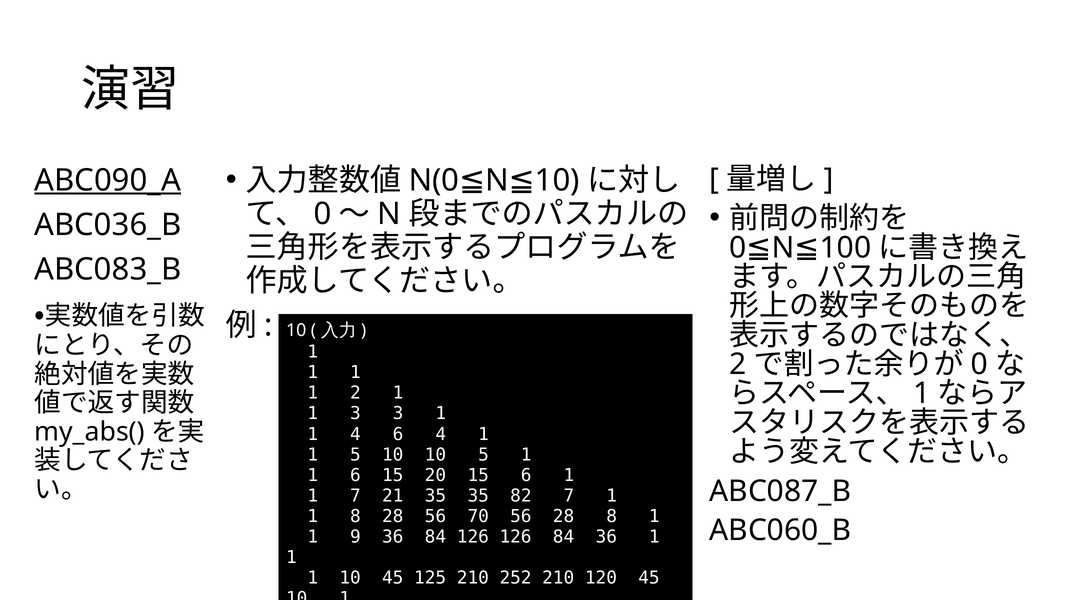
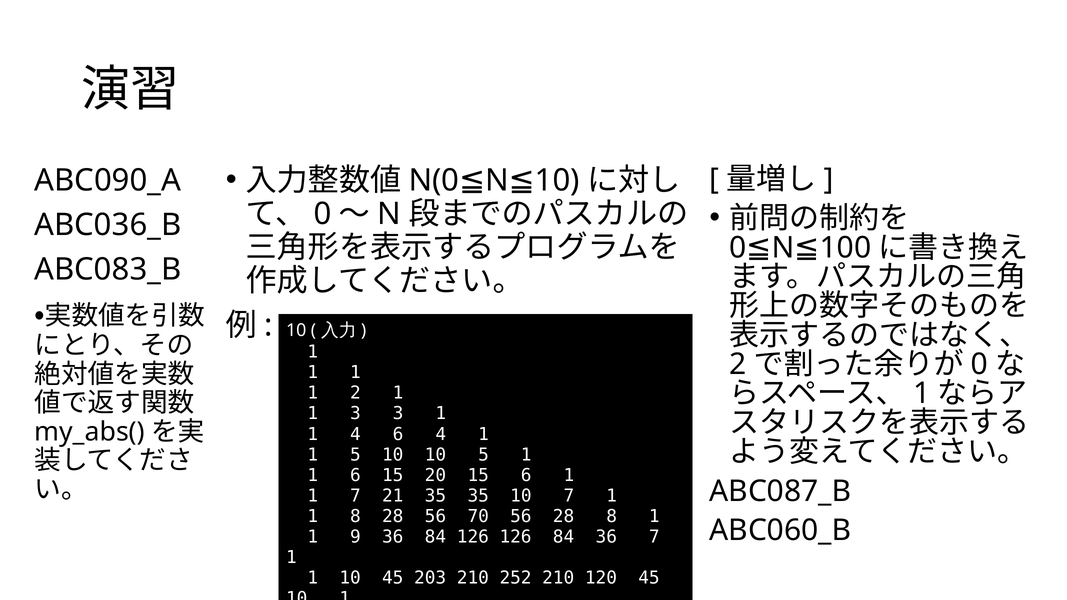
ABC090_A underline: present -> none (108, 180)
35 82: 82 -> 10 (521, 496)
36 1: 1 -> 7 (654, 537)
125: 125 -> 203 (430, 578)
